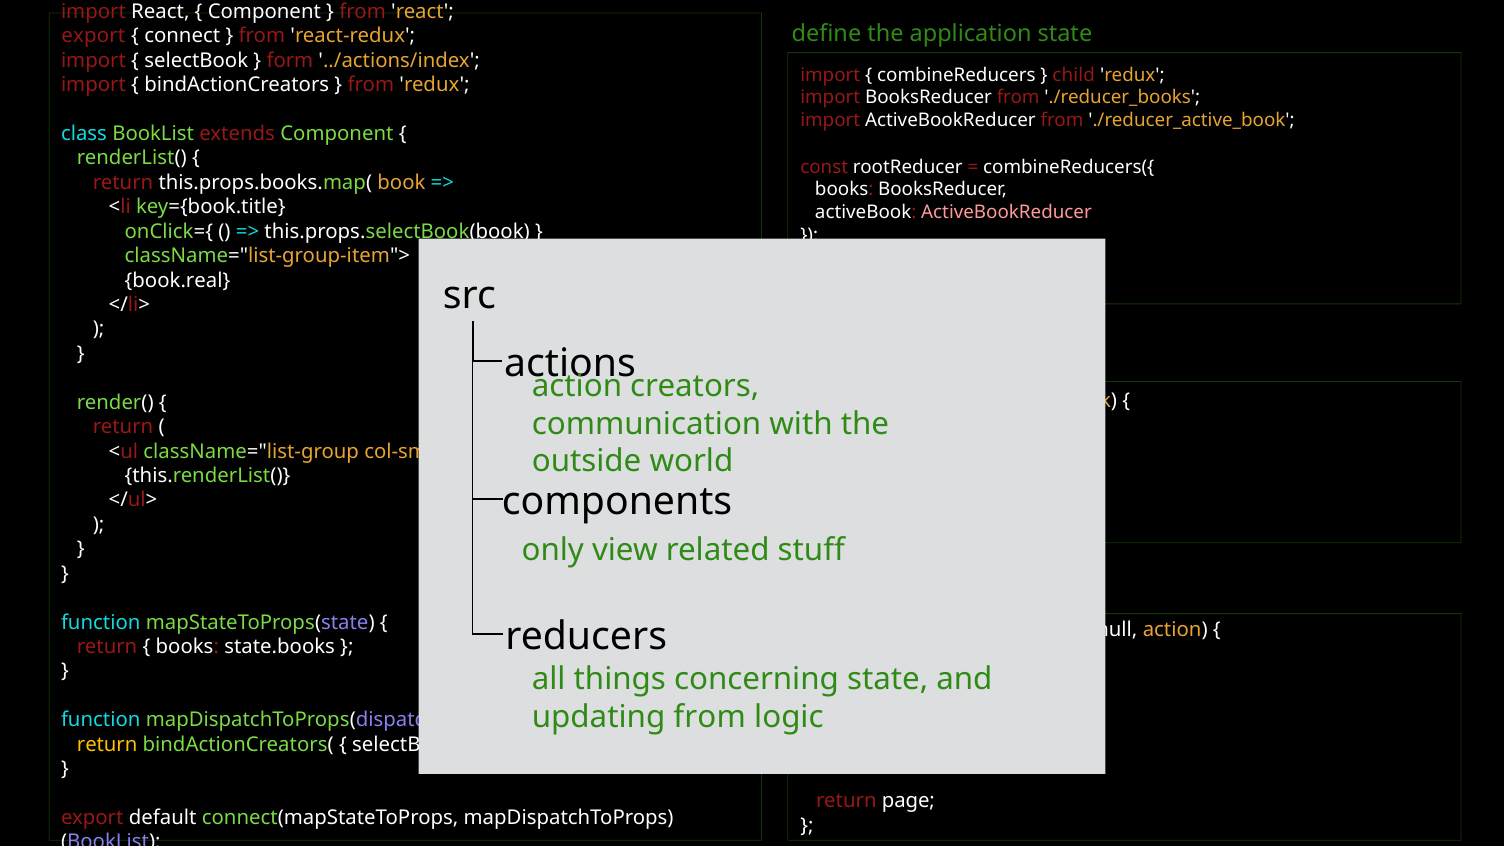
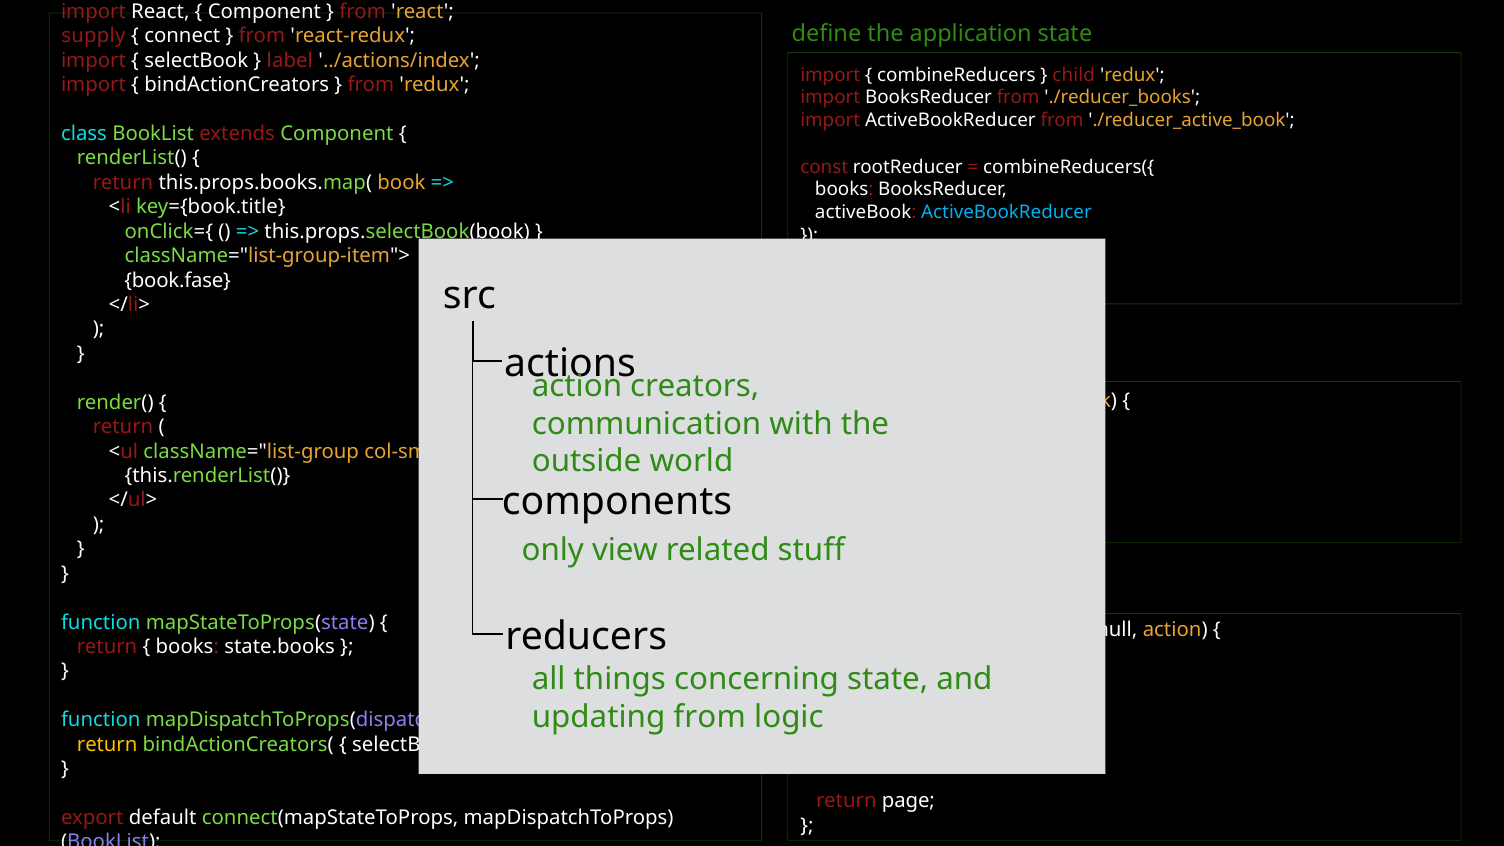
export: export -> supply (93, 36)
form: form -> label (290, 61)
ActiveBookReducer colour: pink -> light blue (1007, 212)
book.real: book.real -> book.fase (178, 280)
